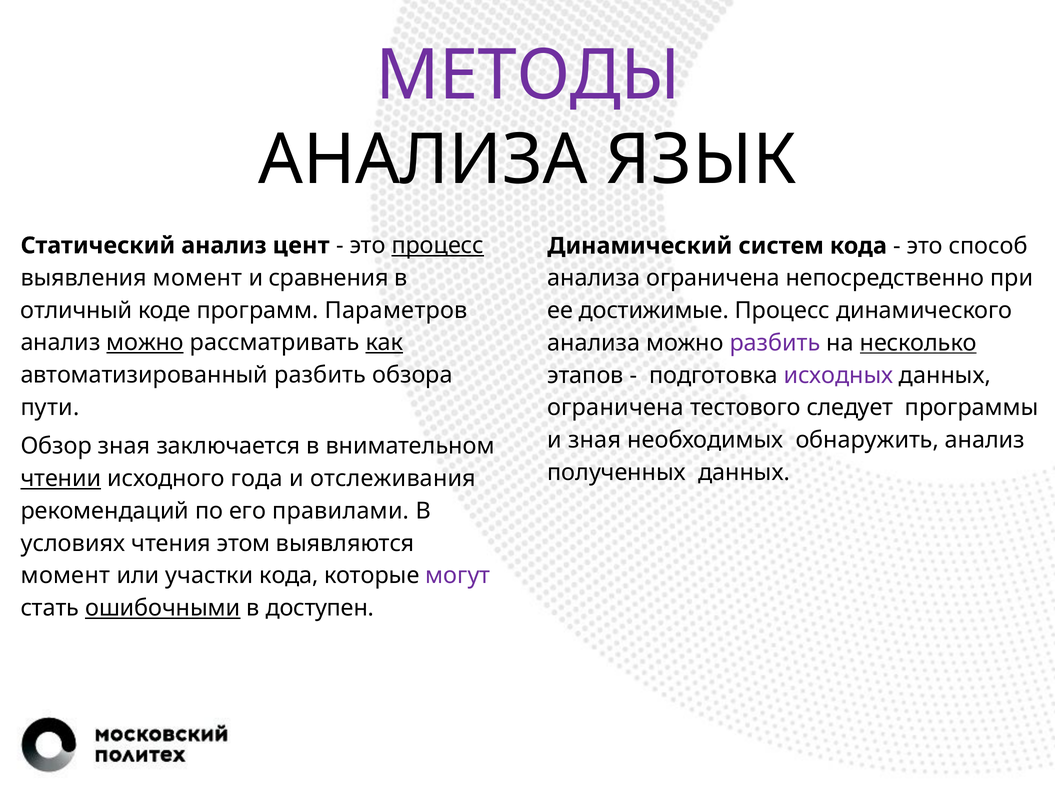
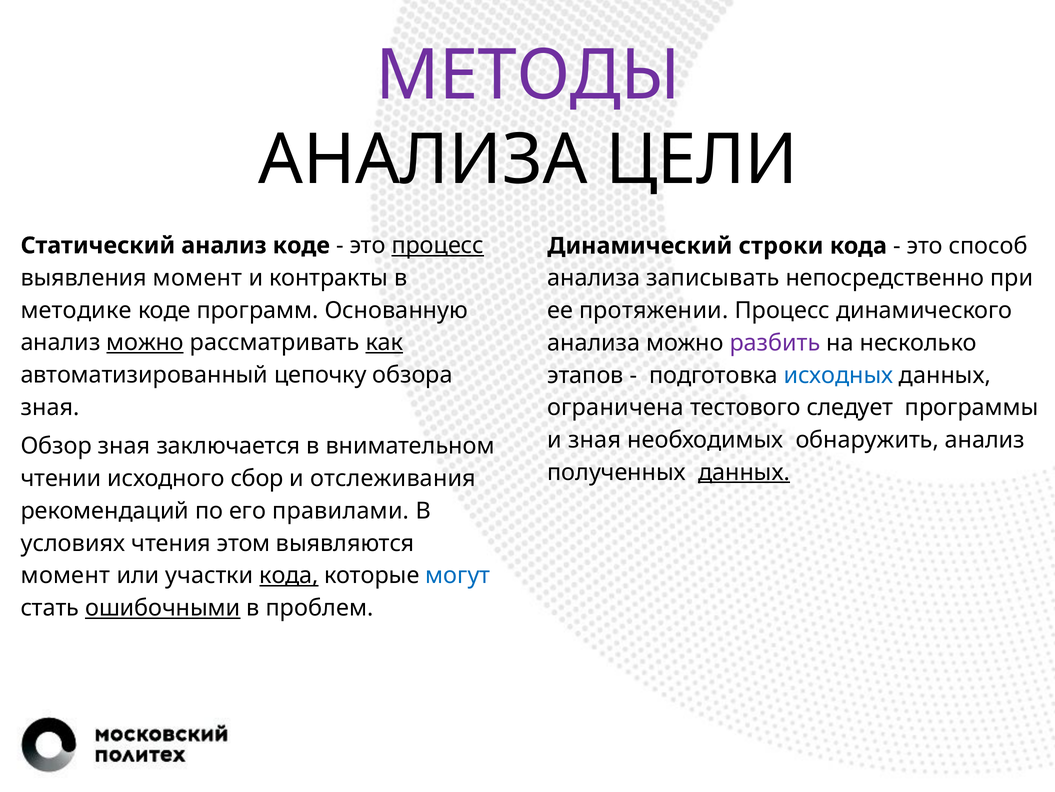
ЯЗЫК: ЯЗЫК -> ЦЕЛИ (702, 160)
анализ цент: цент -> коде (301, 245)
систем: систем -> строки (781, 246)
сравнения: сравнения -> контракты (329, 278)
анализа ограничена: ограничена -> записывать (713, 278)
отличный: отличный -> методике (76, 310)
Параметров: Параметров -> Основанную (396, 310)
достижимые: достижимые -> протяжении (654, 310)
несколько underline: present -> none (918, 343)
автоматизированный разбить: разбить -> цепочку (320, 375)
исходных colour: purple -> blue (838, 375)
пути: пути -> зная (50, 407)
данных underline: none -> present (744, 472)
чтении underline: present -> none (61, 478)
года: года -> сбор (257, 478)
кода underline: none -> present (289, 575)
могут colour: purple -> blue (458, 575)
доступен: доступен -> проблем (320, 607)
